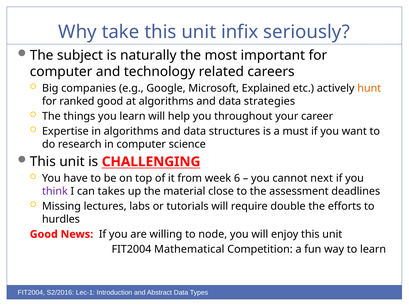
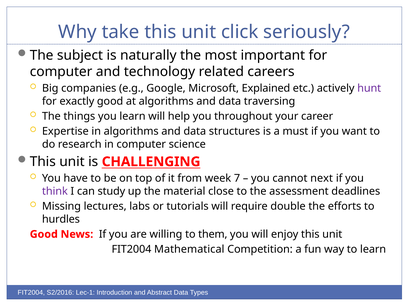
infix: infix -> click (240, 32)
hunt colour: orange -> purple (369, 88)
ranked: ranked -> exactly (77, 101)
strategies: strategies -> traversing (270, 101)
6: 6 -> 7 (237, 179)
takes: takes -> study (111, 192)
node: node -> them (213, 235)
